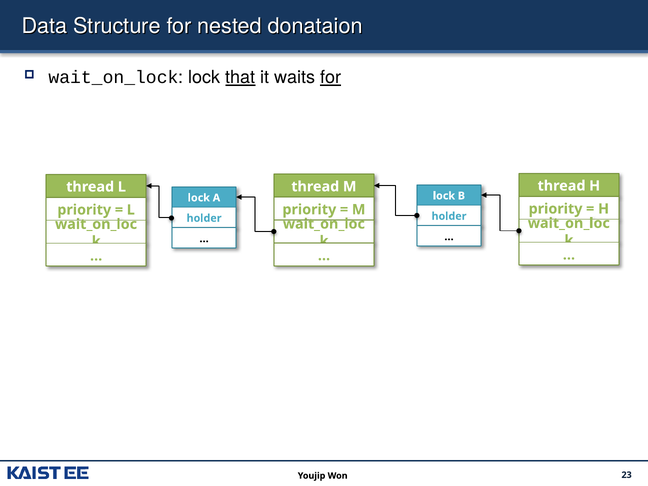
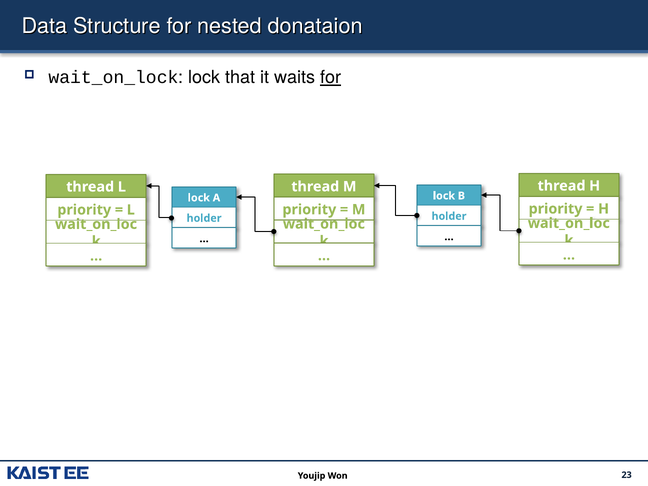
that underline: present -> none (240, 78)
